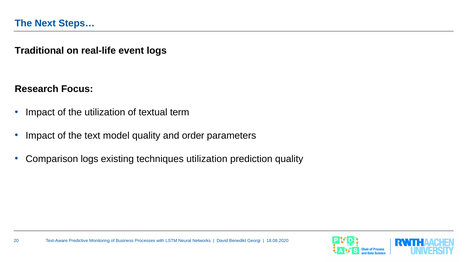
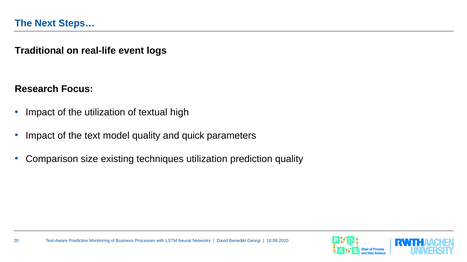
term: term -> high (180, 113)
order: order -> quick (193, 136)
Comparison logs: logs -> size (89, 159)
